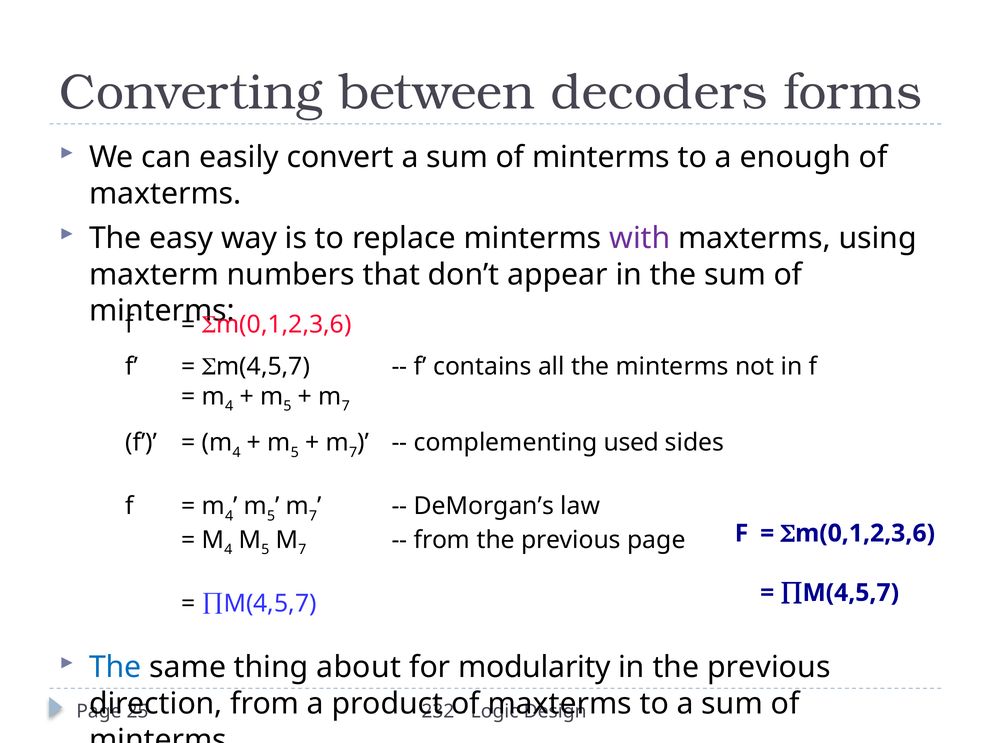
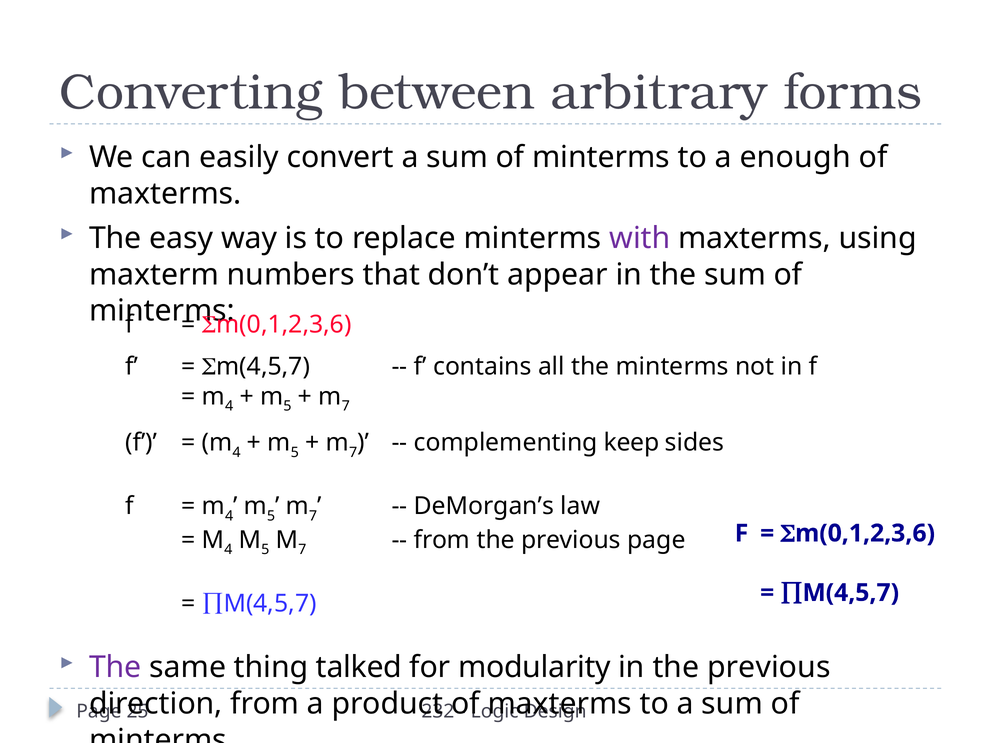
decoders: decoders -> arbitrary (659, 93)
used: used -> keep (631, 443)
The colour: blue -> purple (115, 668)
about: about -> talked (359, 668)
